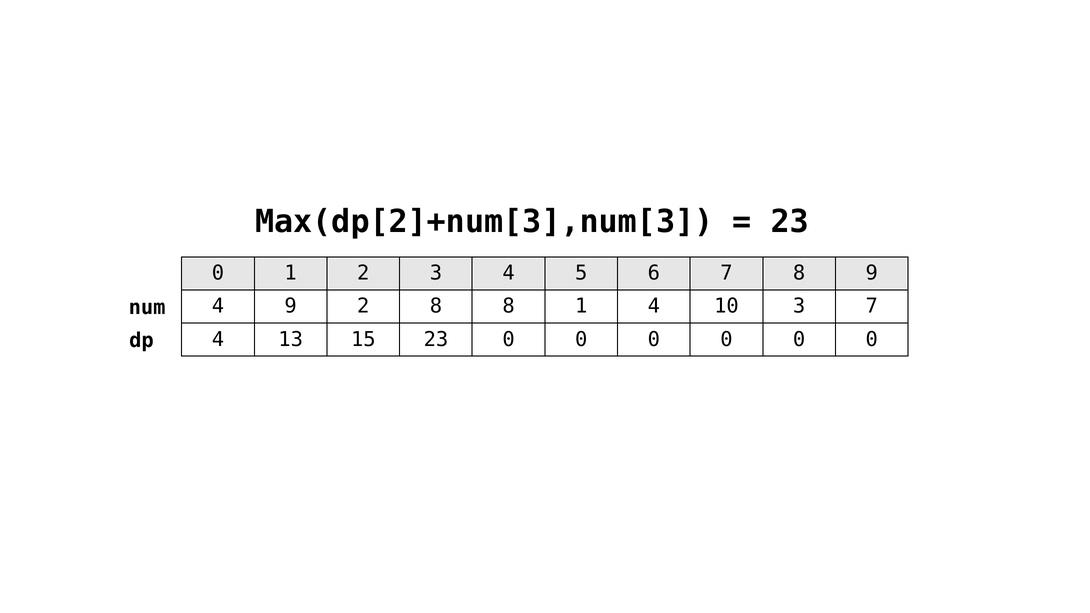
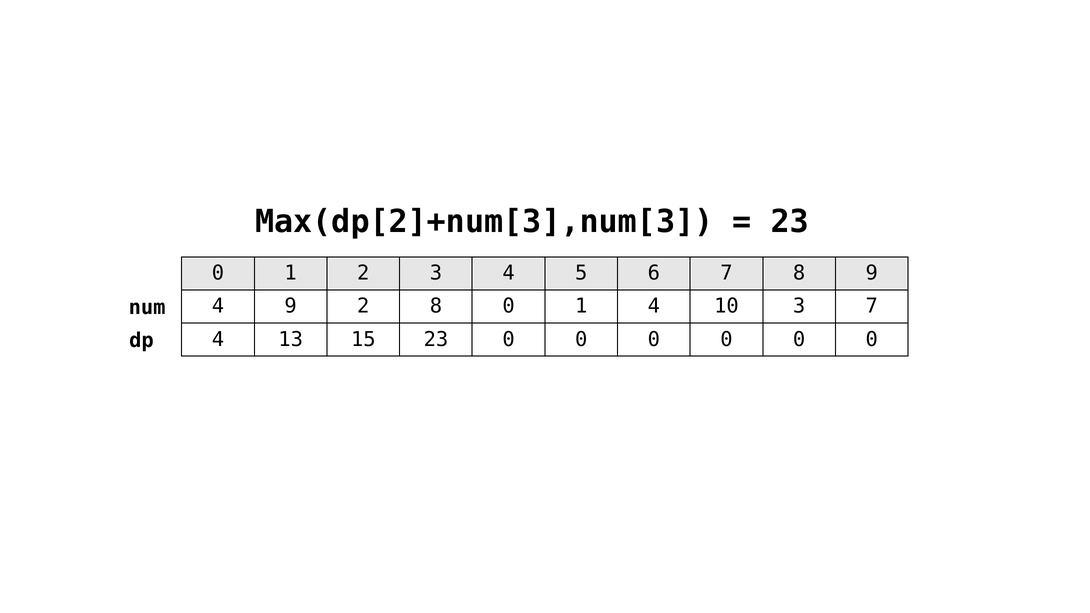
8 8: 8 -> 0 (509, 306)
